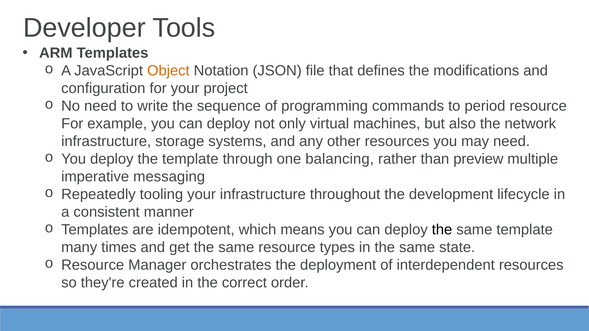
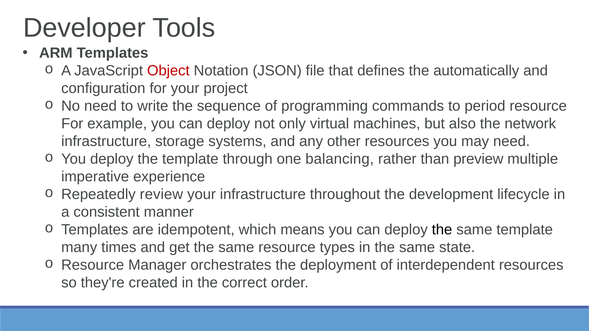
Object colour: orange -> red (168, 71)
modifications: modifications -> automatically (476, 71)
messaging: messaging -> experience (169, 177)
tooling: tooling -> review (161, 194)
